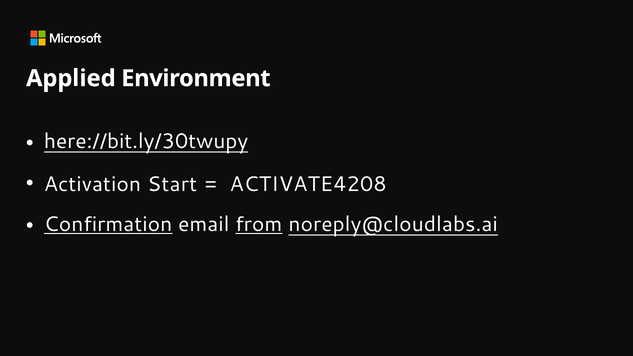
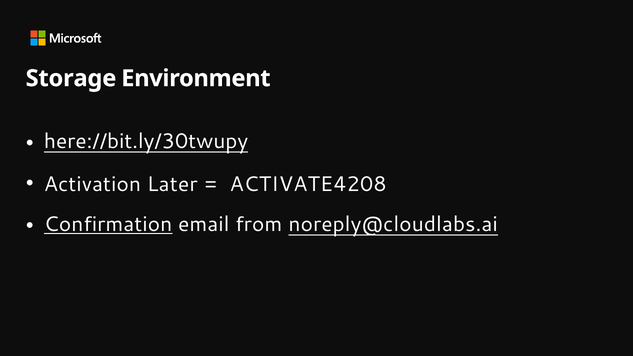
Applied: Applied -> Storage (71, 78)
Start: Start -> Later (172, 184)
from underline: present -> none (259, 224)
